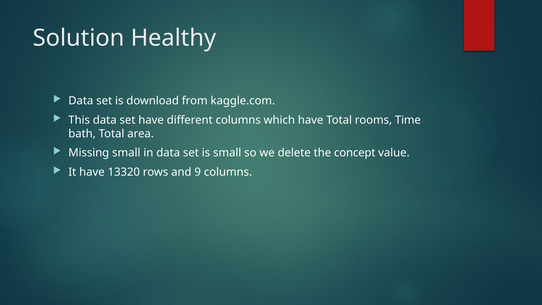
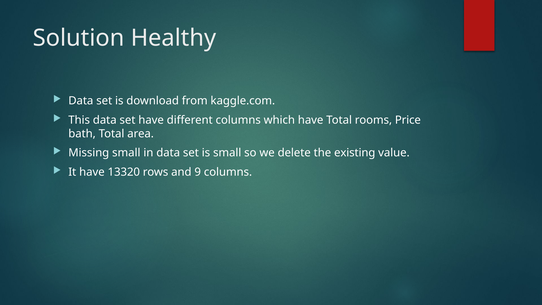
Time: Time -> Price (408, 120)
concept: concept -> existing (355, 153)
